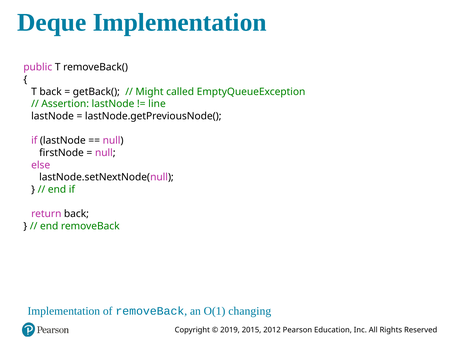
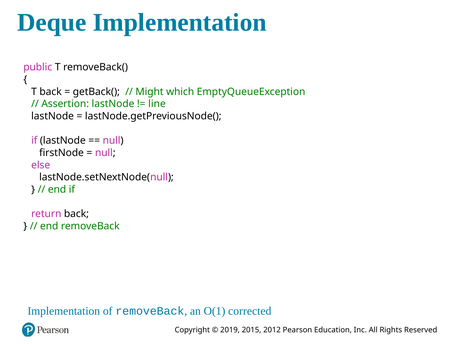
called: called -> which (180, 92)
changing: changing -> corrected (250, 311)
